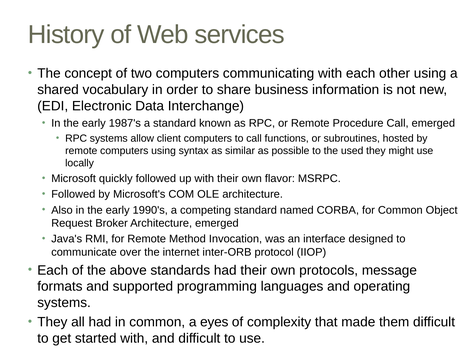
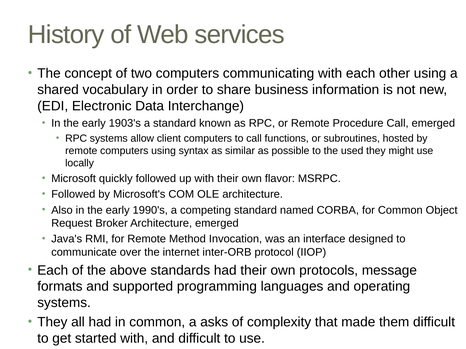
1987's: 1987's -> 1903's (125, 123)
eyes: eyes -> asks (214, 323)
